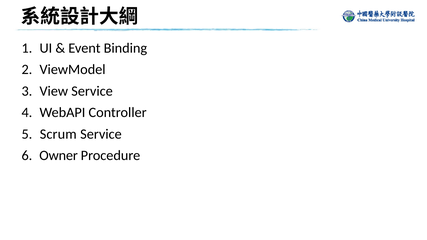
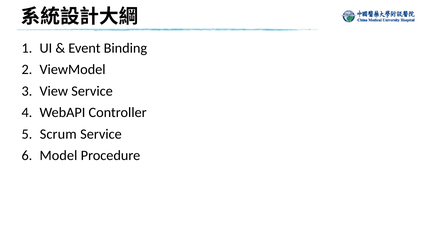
Owner: Owner -> Model (58, 156)
